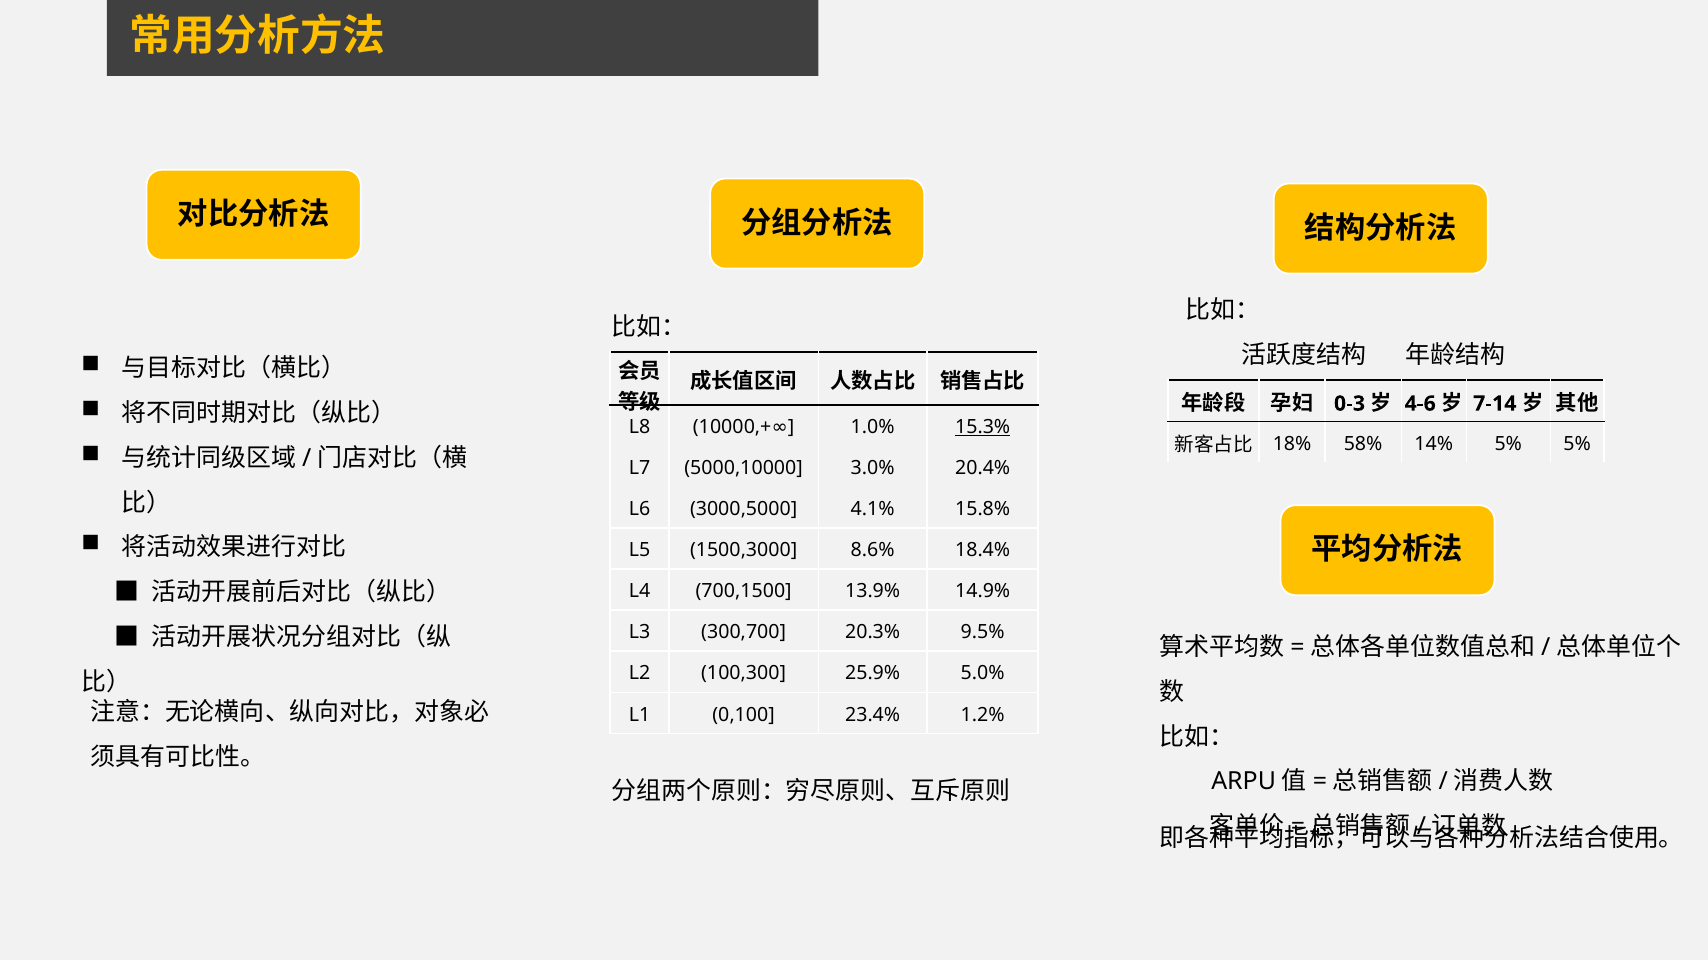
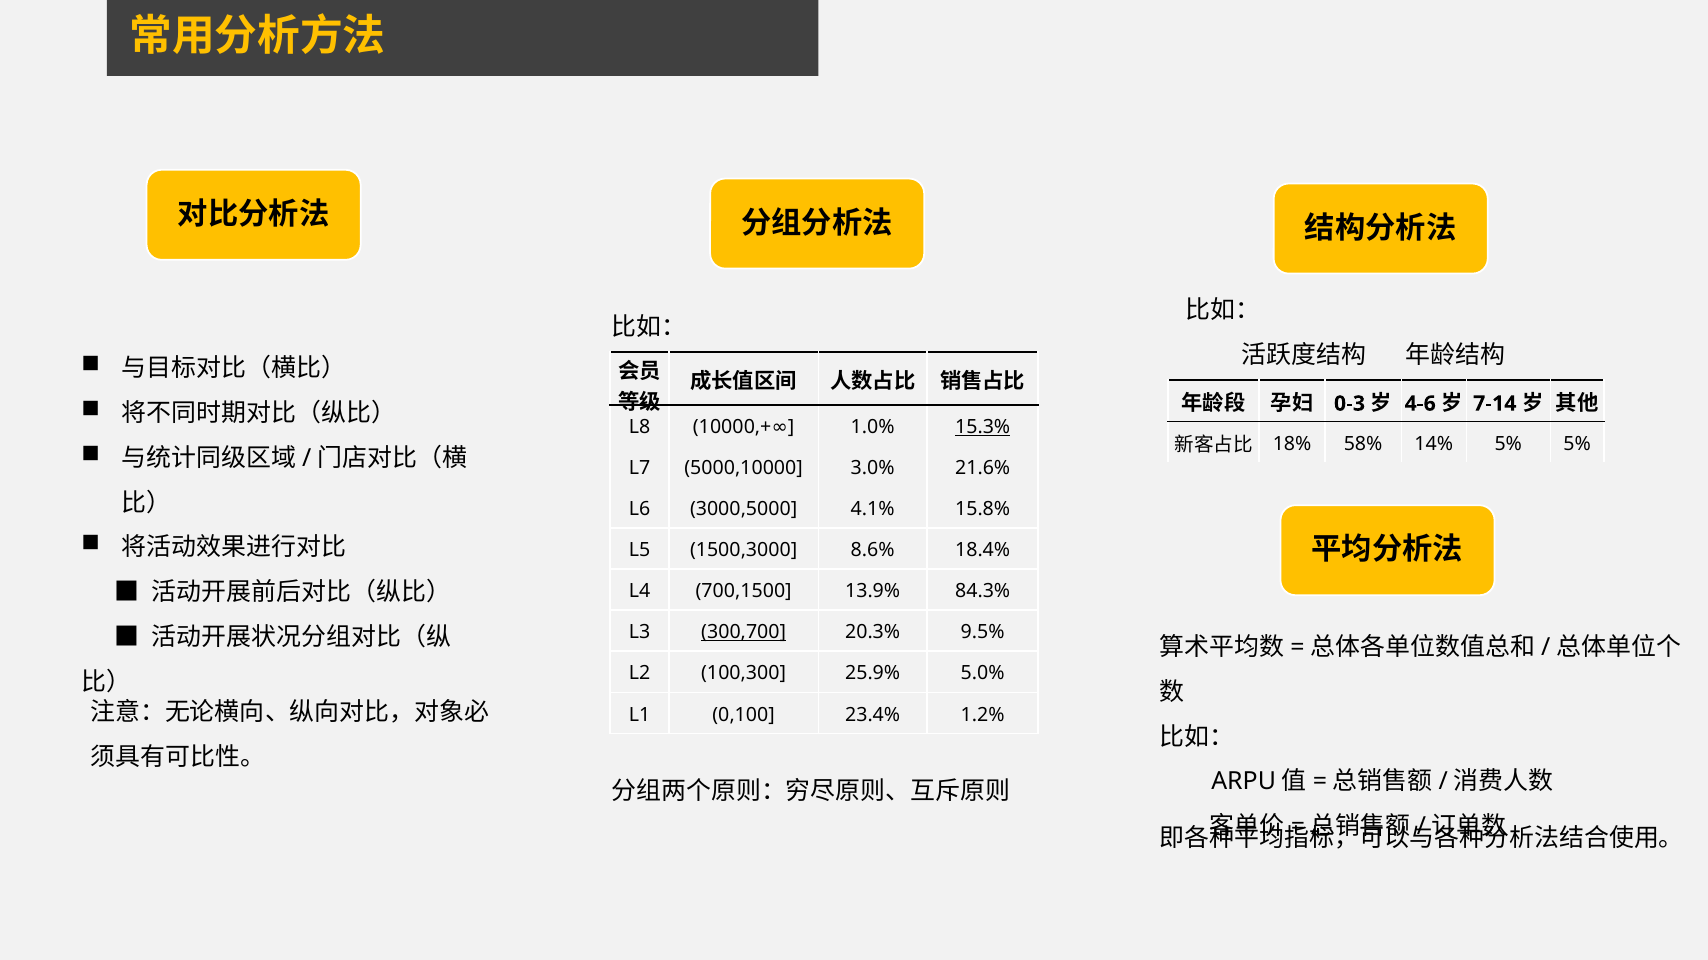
20.4%: 20.4% -> 21.6% (983, 469)
14.9%: 14.9% -> 84.3% (983, 592)
300,700 underline: none -> present (744, 633)
